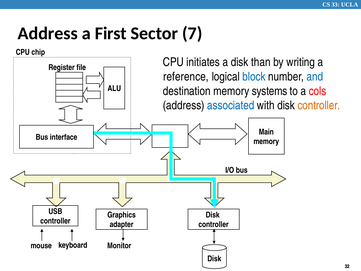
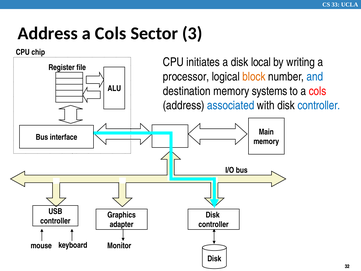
First: First -> Cols (111, 33)
7: 7 -> 3 (192, 33)
than: than -> local (261, 62)
reference: reference -> processor (186, 77)
block colour: blue -> orange (254, 77)
controller colour: orange -> blue (319, 105)
